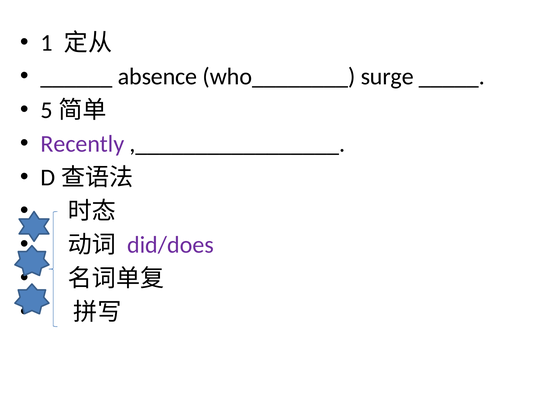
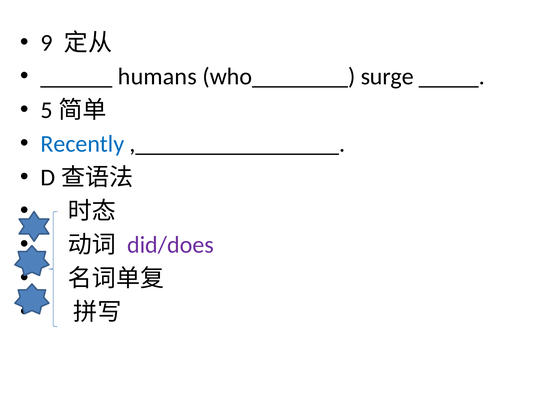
1: 1 -> 9 (47, 43)
absence: absence -> humans (157, 76)
Recently colour: purple -> blue (82, 144)
